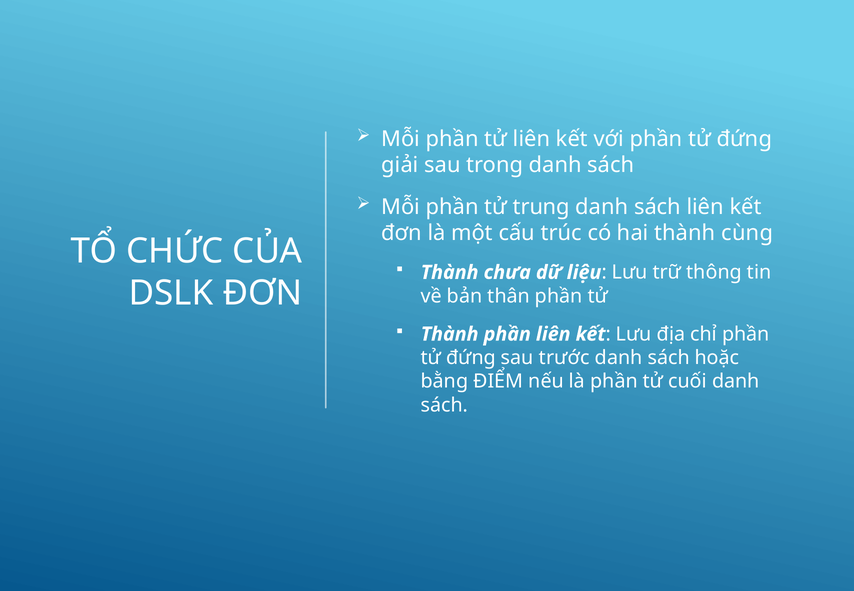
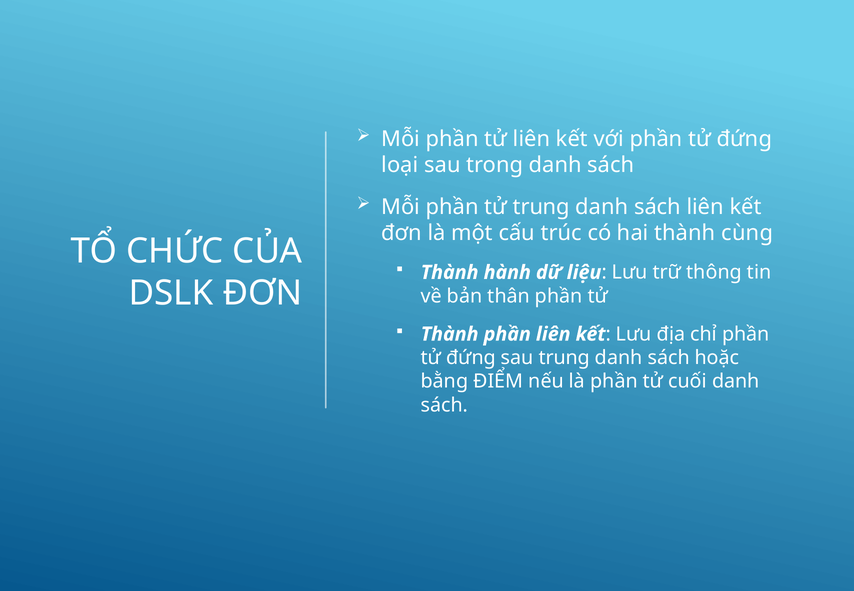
giải: giải -> loại (400, 165)
chưa: chưa -> hành (507, 273)
sau trước: trước -> trung (564, 358)
